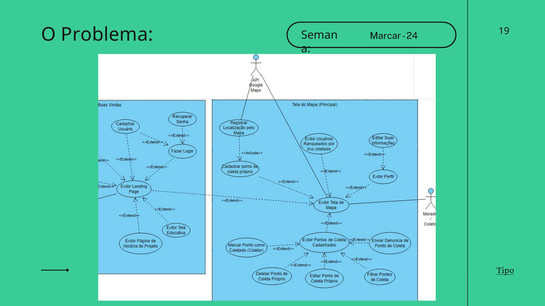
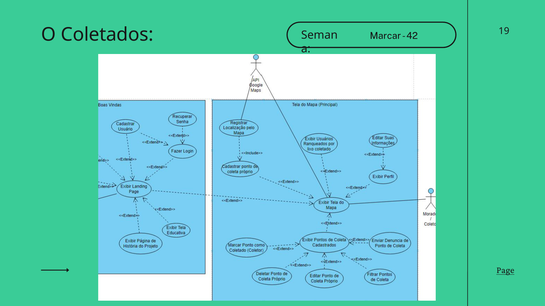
Problema: Problema -> Coletados (107, 35)
24: 24 -> 42 (412, 36)
Tipo: Tipo -> Page (505, 271)
